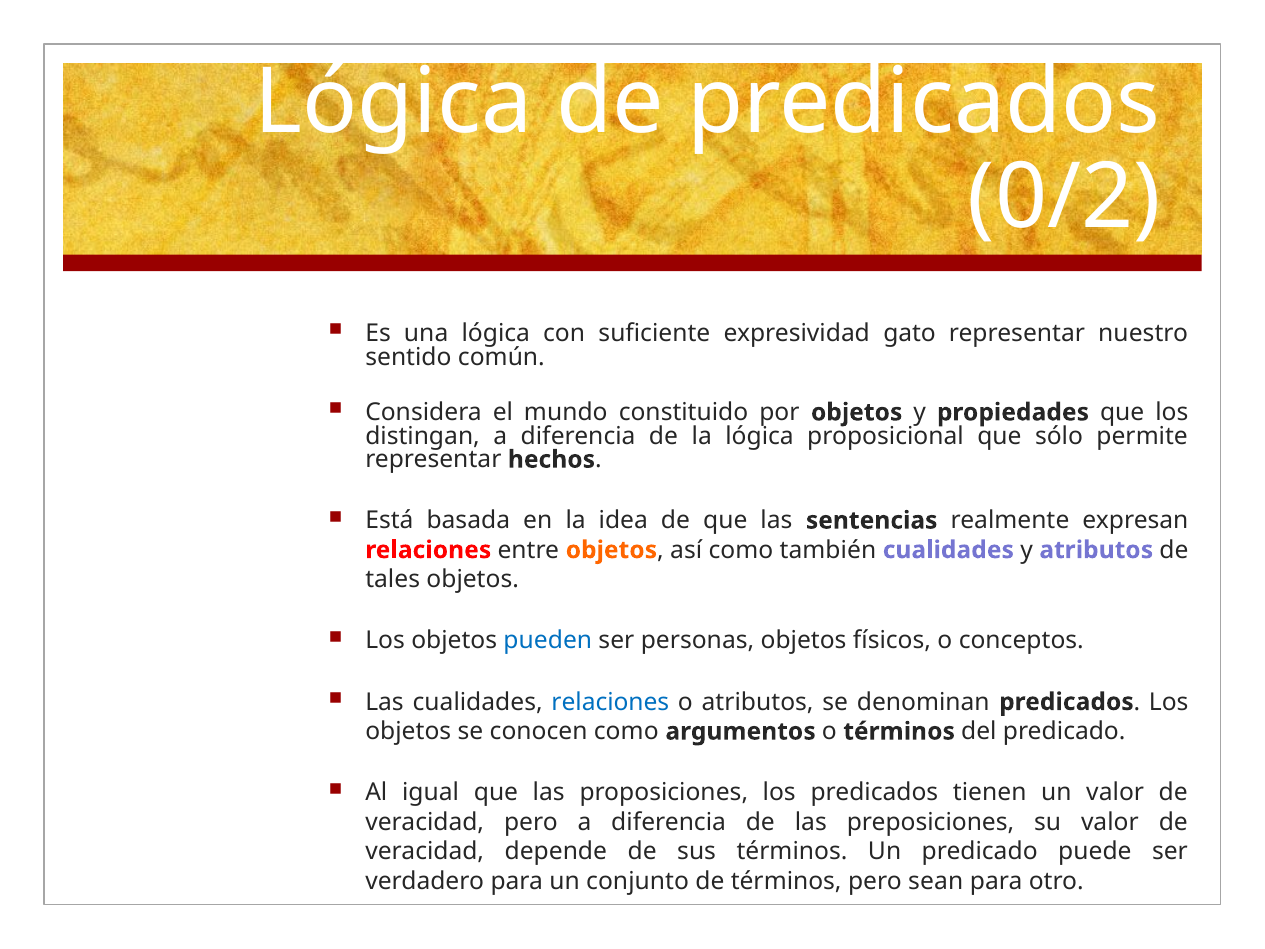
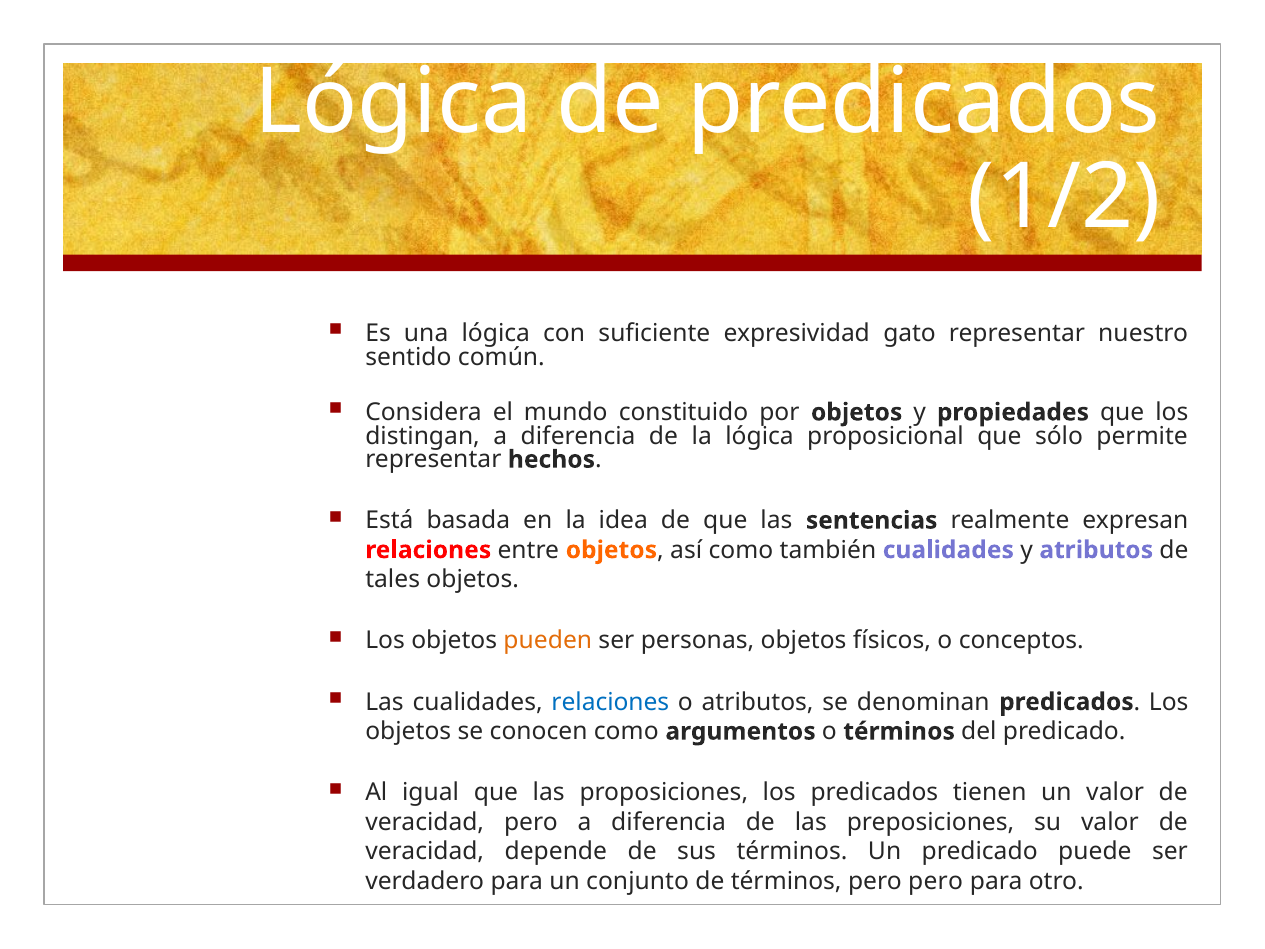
0/2: 0/2 -> 1/2 (1064, 198)
pueden colour: blue -> orange (548, 641)
pero sean: sean -> pero (936, 881)
